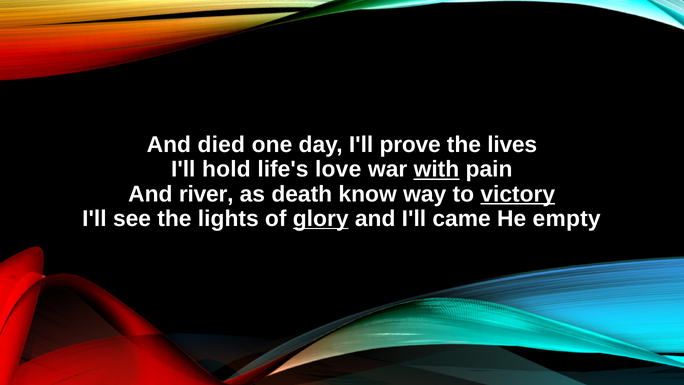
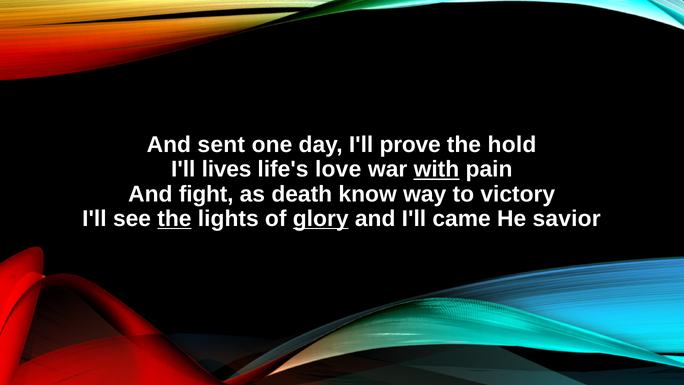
died: died -> sent (221, 145)
lives: lives -> hold (512, 145)
hold: hold -> lives (227, 169)
river: river -> fight (206, 194)
victory underline: present -> none (518, 194)
the underline: none -> present (174, 218)
empty: empty -> savior (567, 218)
